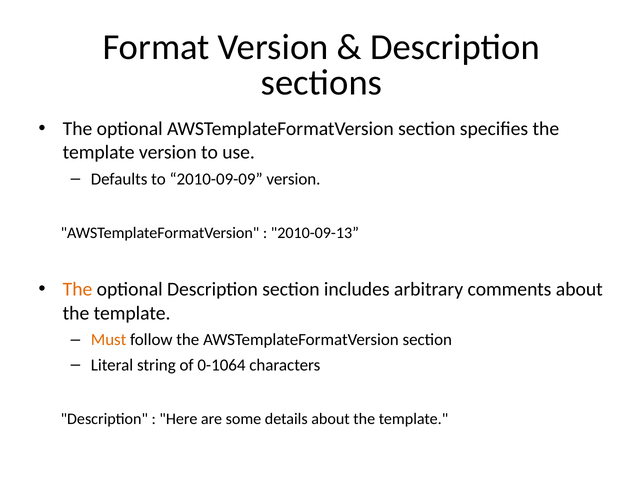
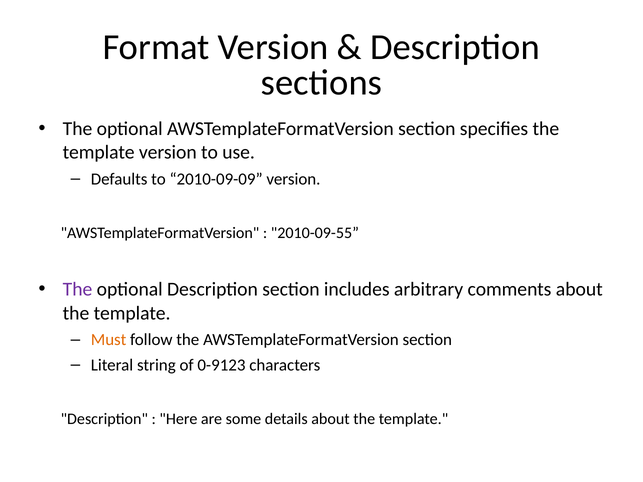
2010-09-13: 2010-09-13 -> 2010-09-55 (315, 233)
The colour: orange -> purple (78, 290)
0-1064: 0-1064 -> 0-9123 (221, 365)
